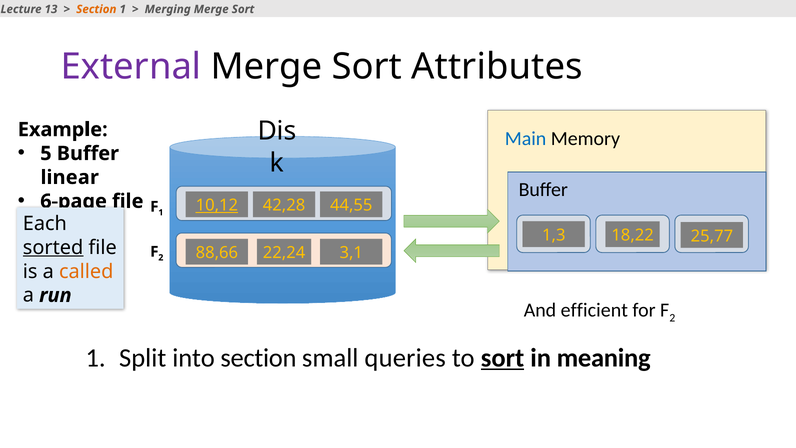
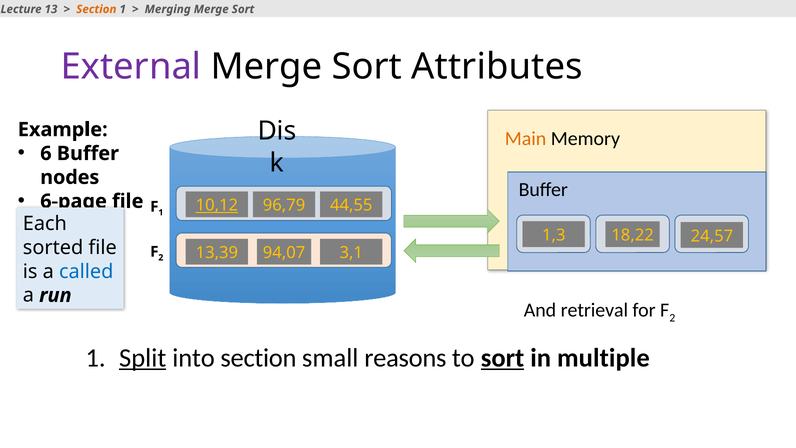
Main colour: blue -> orange (526, 139)
5: 5 -> 6 (46, 153)
linear: linear -> nodes (70, 177)
42,28: 42,28 -> 96,79 (284, 205)
25,77: 25,77 -> 24,57 (712, 236)
sorted underline: present -> none (53, 247)
88,66: 88,66 -> 13,39 (217, 253)
22,24: 22,24 -> 94,07 (284, 253)
called colour: orange -> blue (86, 271)
efficient: efficient -> retrieval (594, 310)
Split underline: none -> present (143, 358)
queries: queries -> reasons (405, 358)
meaning: meaning -> multiple (603, 358)
